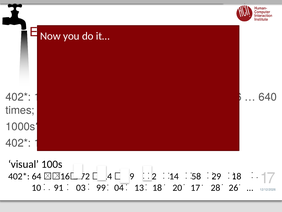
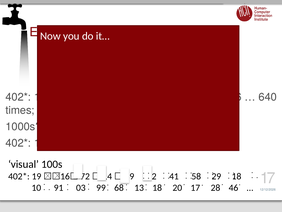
64: 64 -> 19 (37, 176)
14: 14 -> 41 (174, 176)
04: 04 -> 68 (119, 187)
26: 26 -> 46 (233, 187)
